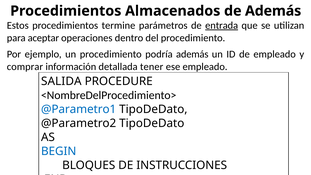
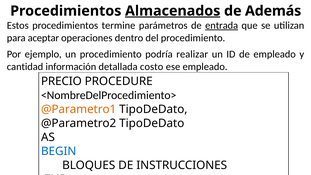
Almacenados underline: none -> present (173, 11)
podría además: además -> realizar (192, 54)
comprar: comprar -> cantidad (25, 67)
tener: tener -> costo (152, 67)
SALIDA: SALIDA -> PRECIO (61, 81)
@Parametro1 colour: blue -> orange (79, 109)
